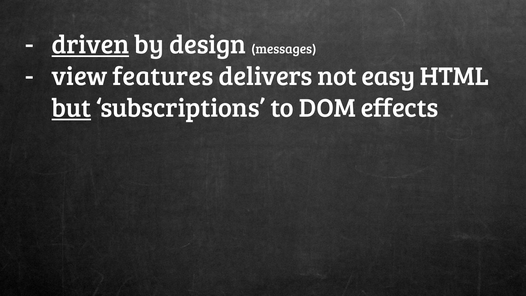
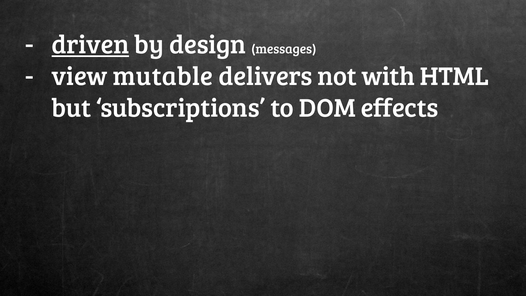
features: features -> mutable (163, 76)
easy: easy -> with (388, 76)
but underline: present -> none (71, 108)
